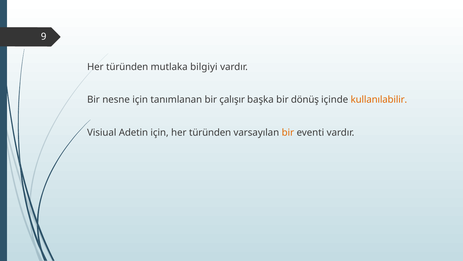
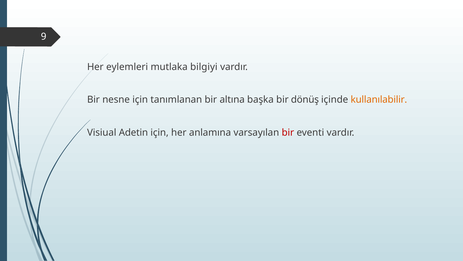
türünden: türünden -> eylemleri (127, 67)
çalışır: çalışır -> altına (232, 100)
için her türünden: türünden -> anlamına (210, 132)
bir colour: orange -> red (288, 132)
